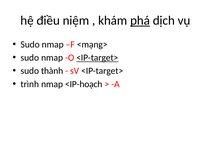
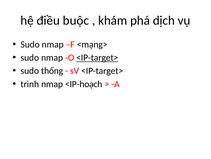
niệm: niệm -> buộc (76, 20)
phá underline: present -> none (140, 20)
thành: thành -> thống (52, 71)
